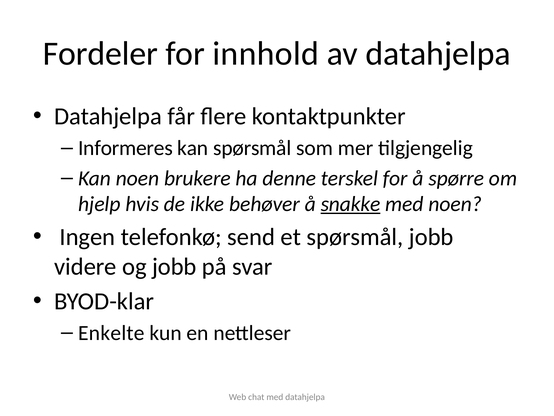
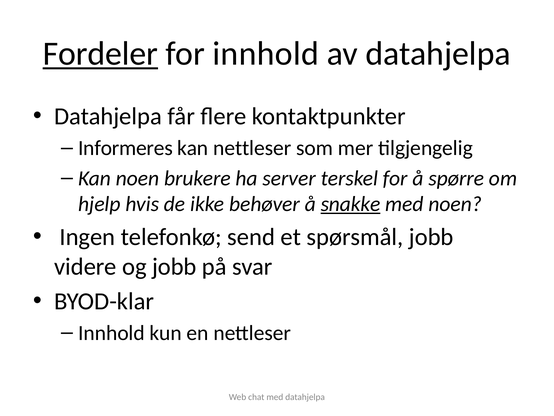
Fordeler underline: none -> present (100, 54)
kan spørsmål: spørsmål -> nettleser (252, 148)
denne: denne -> server (289, 178)
Enkelte: Enkelte -> Innhold (112, 333)
